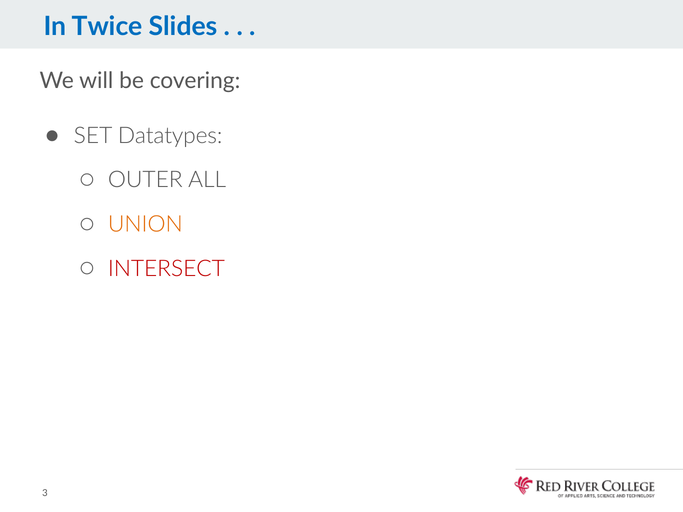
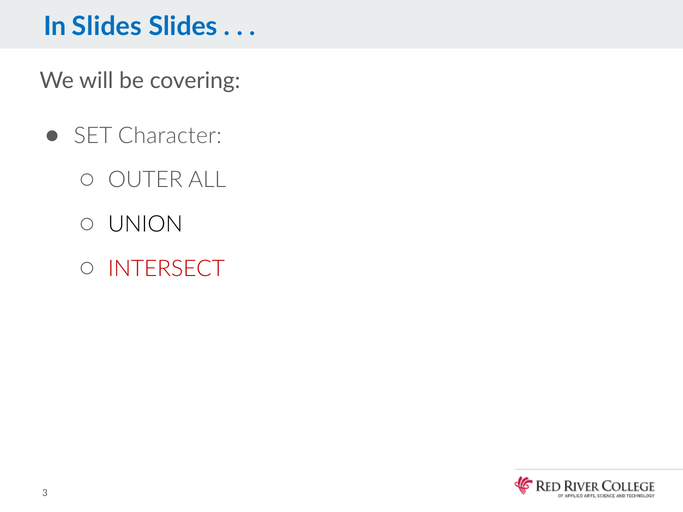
In Twice: Twice -> Slides (107, 27)
Datatypes: Datatypes -> Character (170, 136)
UNION colour: orange -> black (145, 224)
